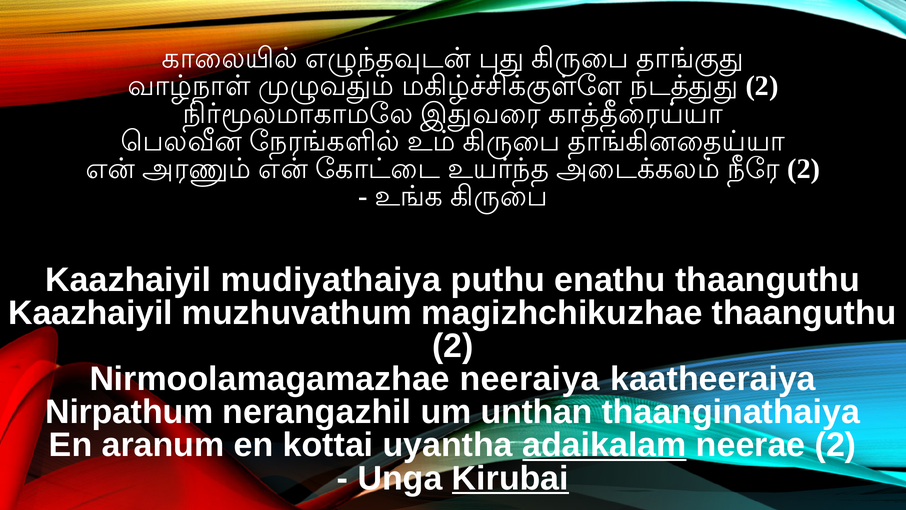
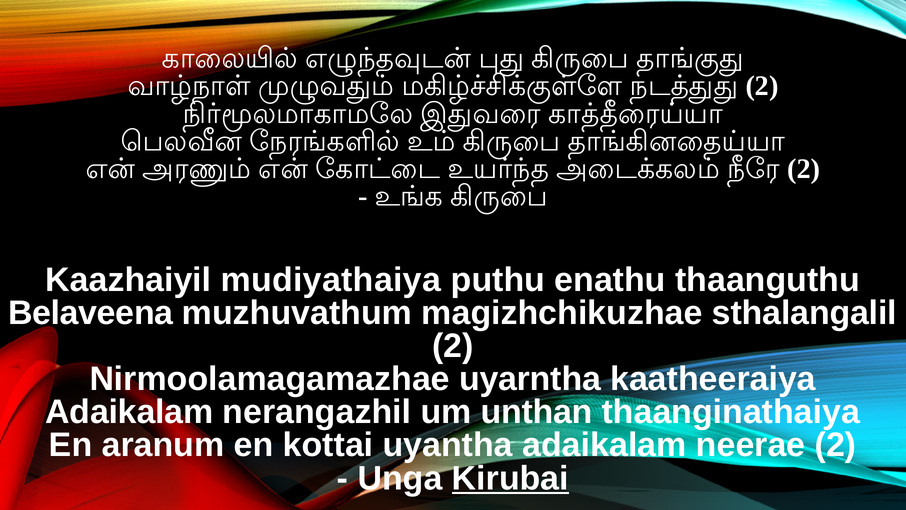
Kaazhaiyil: Kaazhaiyil -> Belaveena (91, 313)
magizhchikuzhae thaanguthu: thaanguthu -> sthalangalil (804, 313)
neeraiya: neeraiya -> uyarntha (530, 379)
Nirpathum: Nirpathum -> Adaikalam (129, 412)
adaikalam underline: present -> none (604, 445)
